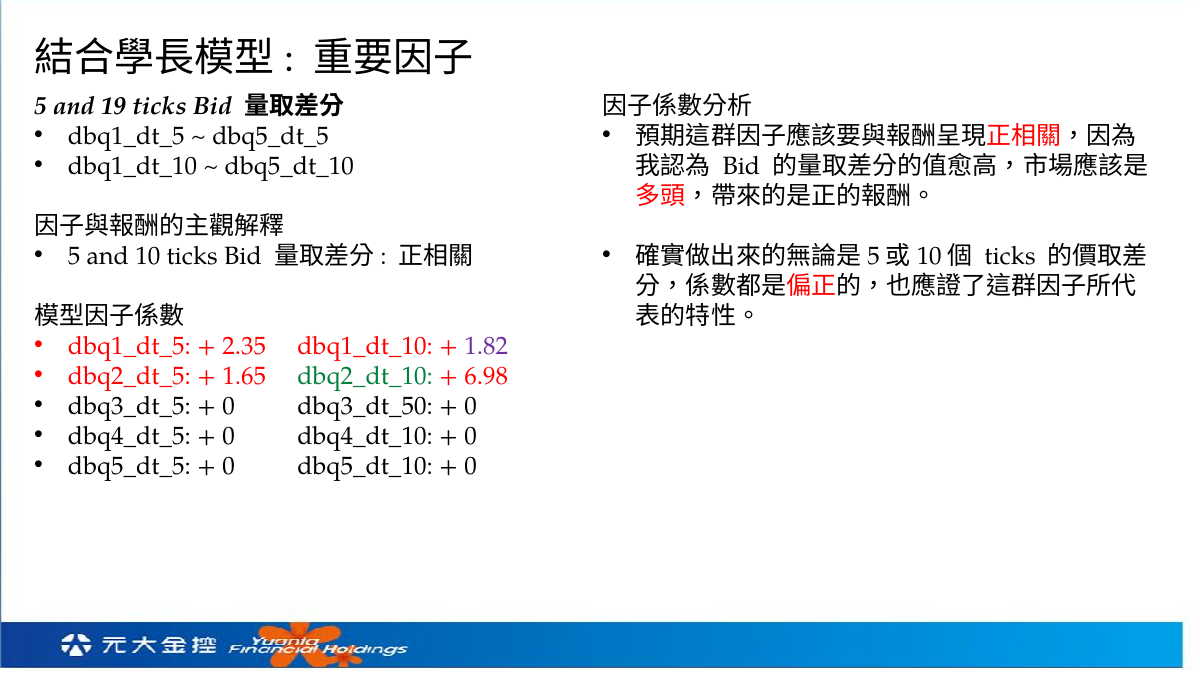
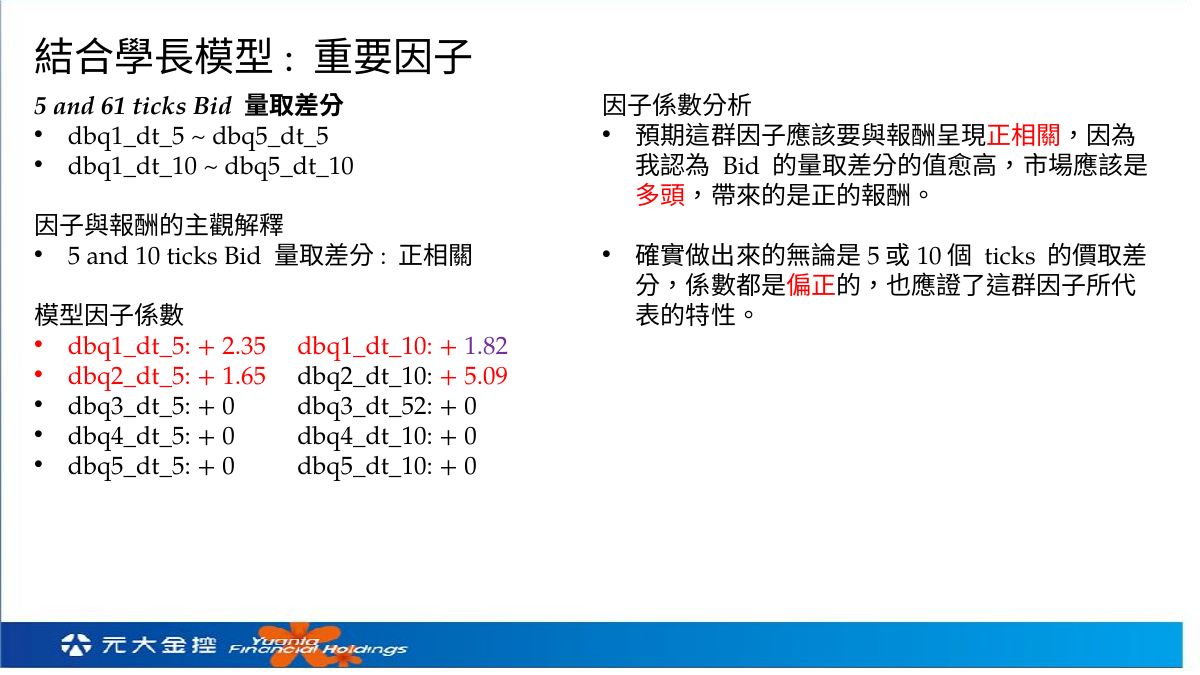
19: 19 -> 61 (113, 106)
dbq2_dt_10 colour: green -> black (365, 376)
6.98: 6.98 -> 5.09 (486, 376)
dbq3_dt_50: dbq3_dt_50 -> dbq3_dt_52 (365, 406)
